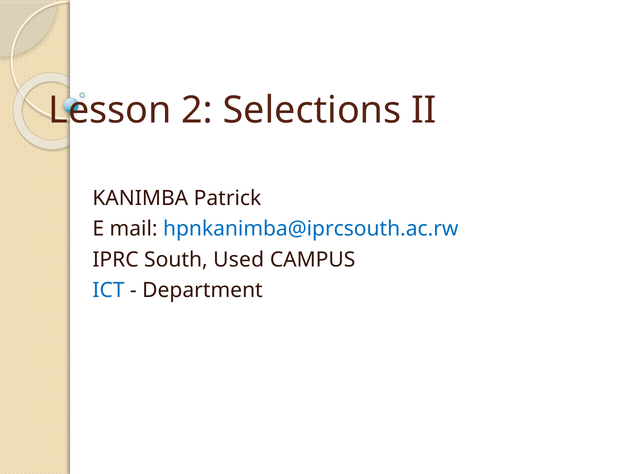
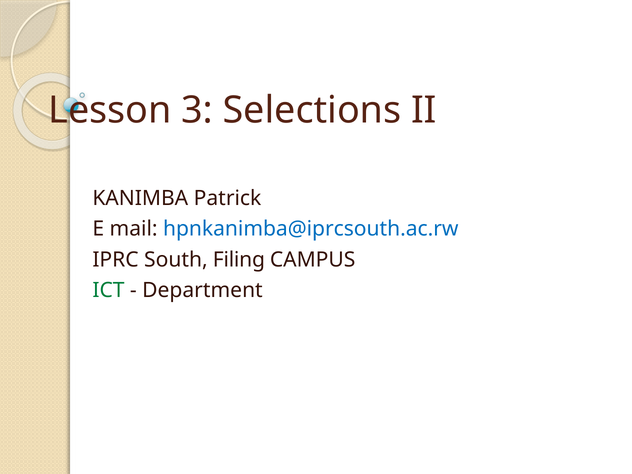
2: 2 -> 3 (197, 110)
Used: Used -> Filing (239, 260)
ICT colour: blue -> green (108, 290)
